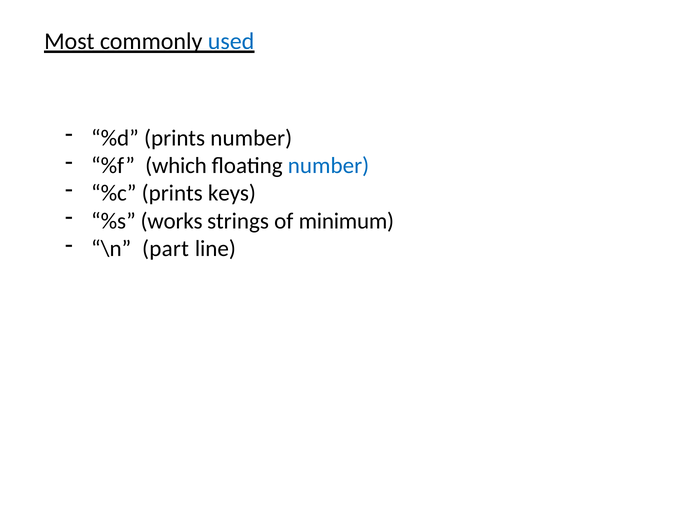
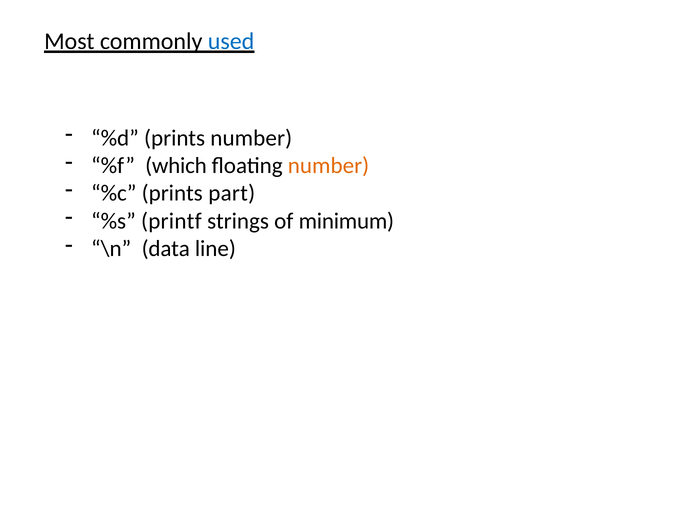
number colour: blue -> orange (329, 166)
keys: keys -> part (232, 193)
works: works -> printf (171, 221)
part: part -> data (166, 249)
